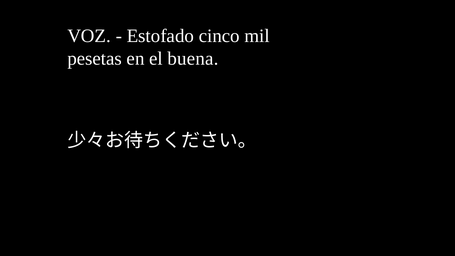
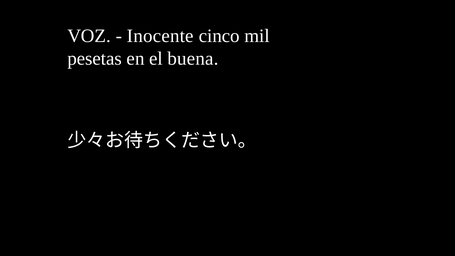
Estofado: Estofado -> Inocente (160, 36)
